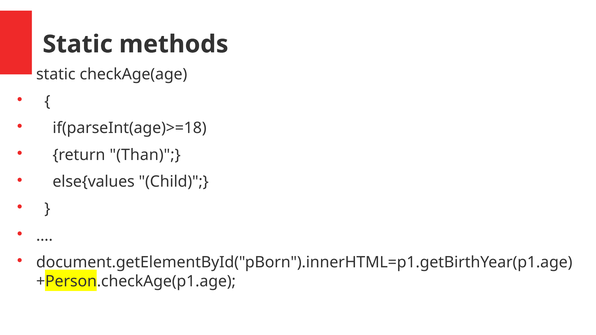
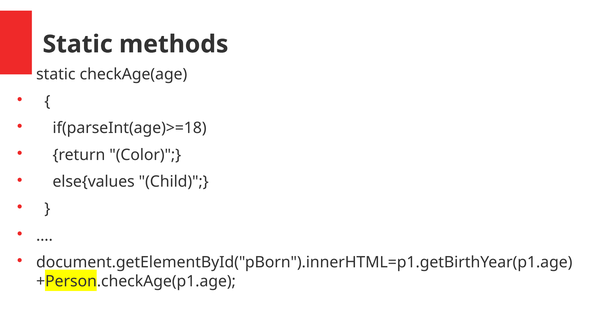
Than: Than -> Color (145, 155)
